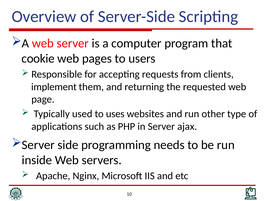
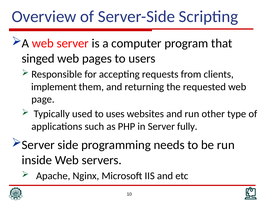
cookie: cookie -> singed (38, 59)
ajax: ajax -> fully (187, 127)
